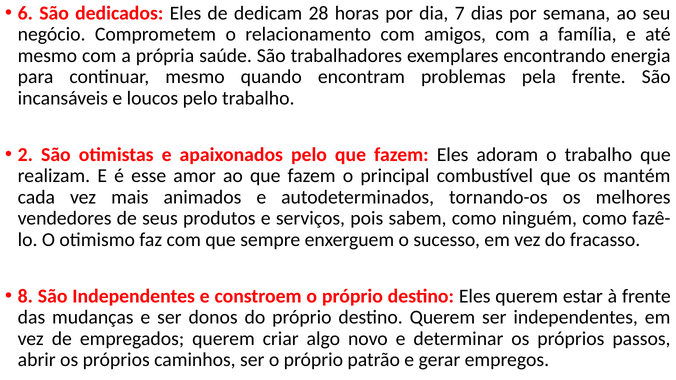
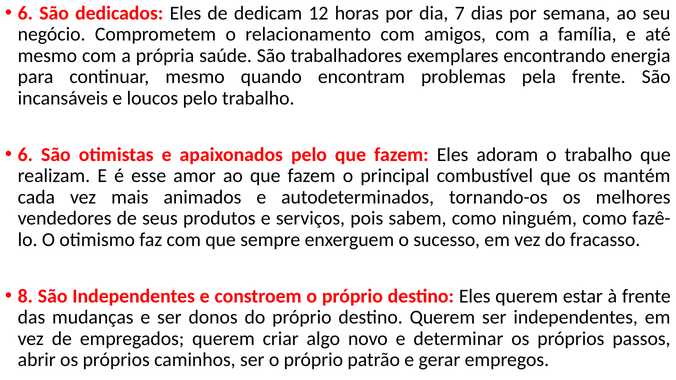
28: 28 -> 12 (318, 13)
2: 2 -> 6 (25, 155)
